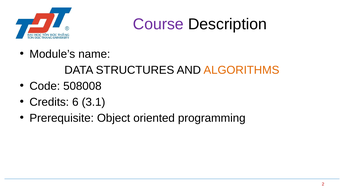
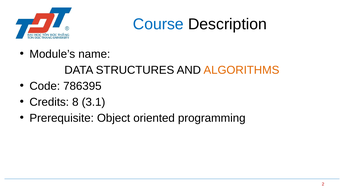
Course colour: purple -> blue (158, 24)
508008: 508008 -> 786395 (82, 86)
6: 6 -> 8 (75, 102)
